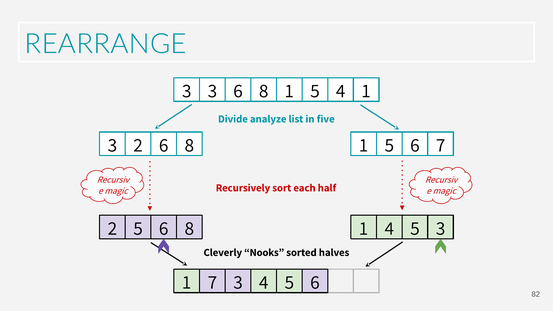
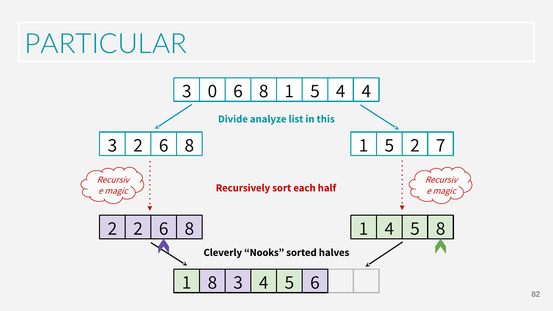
REARRANGE: REARRANGE -> PARTICULAR (106, 44)
3 3: 3 -> 0 (212, 91)
4 1: 1 -> 4 (366, 91)
five: five -> this (326, 119)
1 5 6: 6 -> 2 (415, 145)
2 5: 5 -> 2 (138, 228)
5 3: 3 -> 8 (441, 228)
1 7: 7 -> 8 (212, 282)
